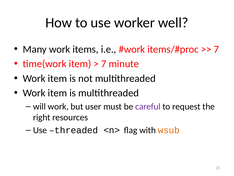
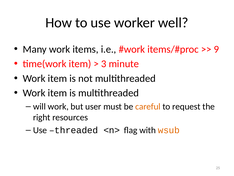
7: 7 -> 9 (216, 49)
7: 7 -> 3 (104, 64)
careful colour: purple -> orange (148, 106)
